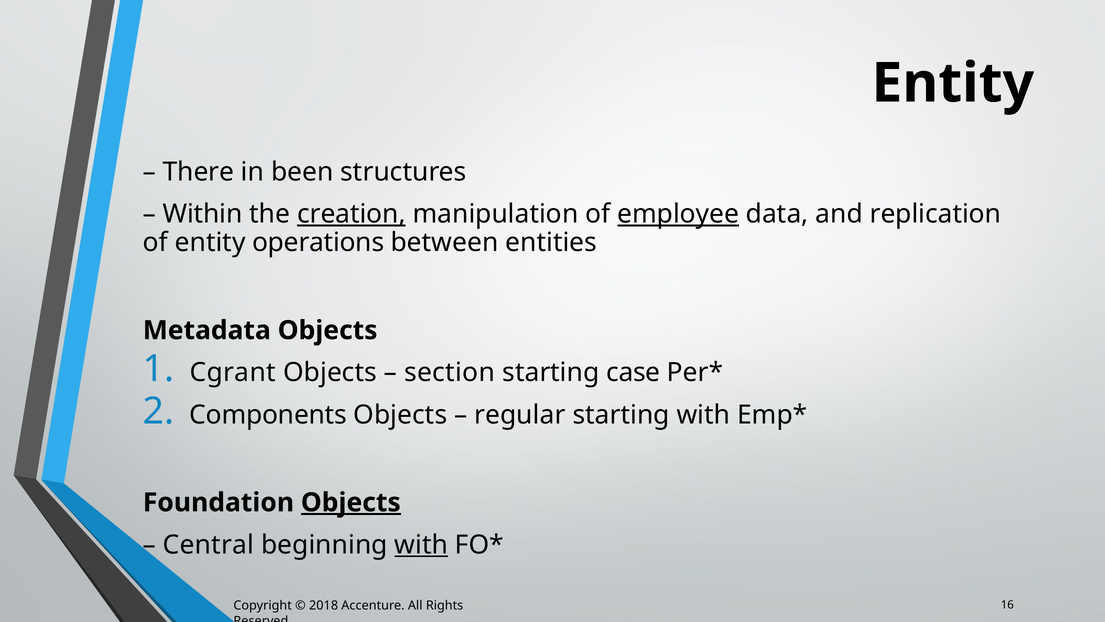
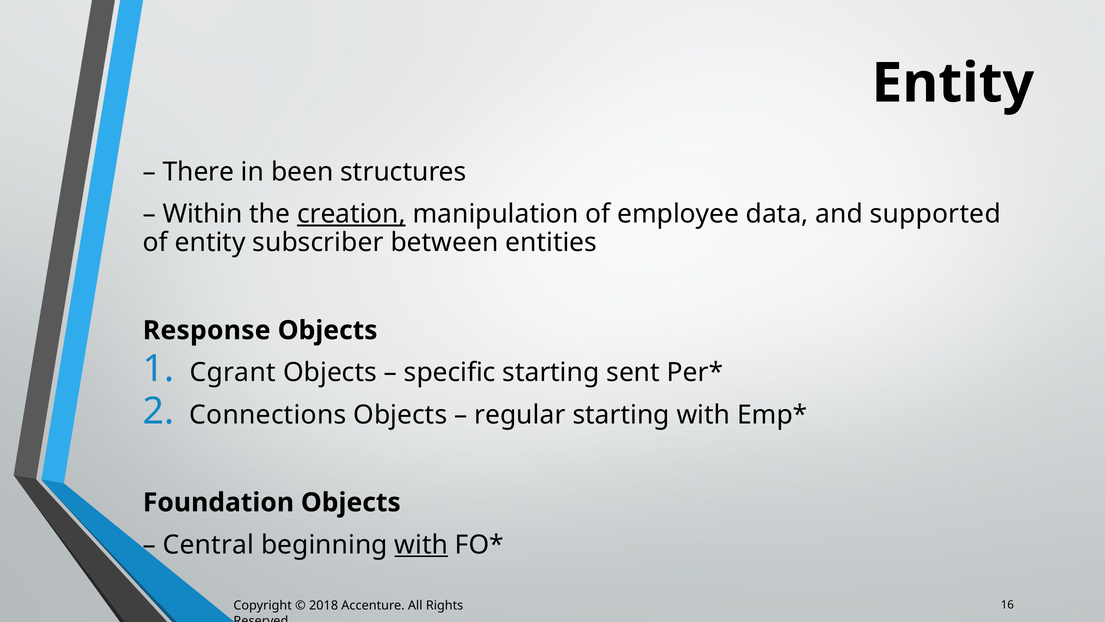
employee underline: present -> none (678, 214)
replication: replication -> supported (935, 214)
operations: operations -> subscriber (318, 243)
Metadata: Metadata -> Response (207, 330)
section: section -> specific (450, 372)
case: case -> sent (633, 372)
Components: Components -> Connections (268, 415)
Objects underline: present -> none (351, 502)
